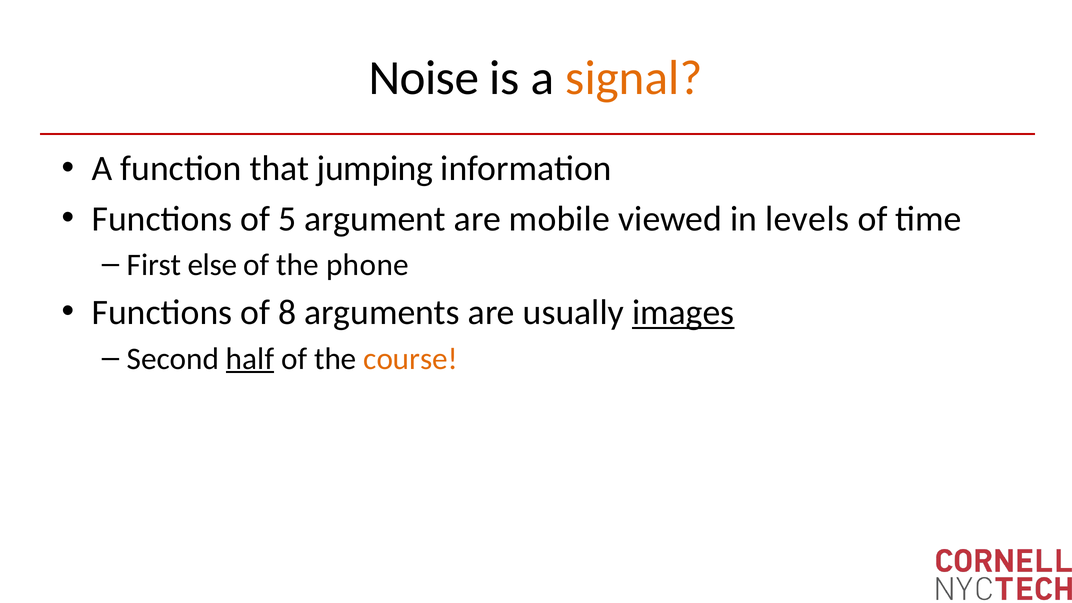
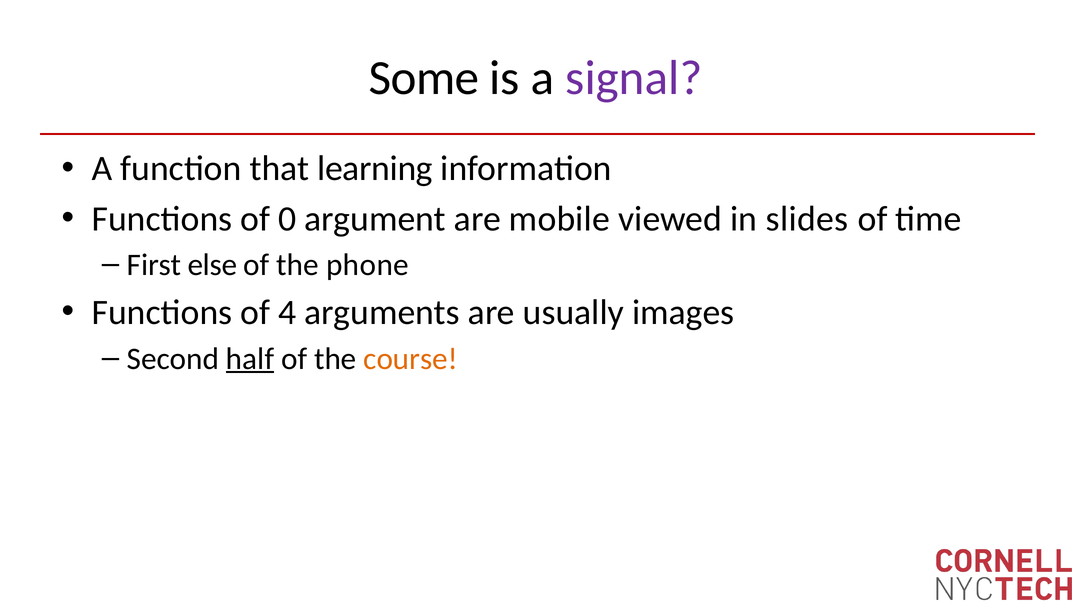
Noise: Noise -> Some (424, 78)
signal colour: orange -> purple (634, 78)
jumping: jumping -> learning (375, 169)
5: 5 -> 0 (287, 219)
levels: levels -> slides (807, 219)
8: 8 -> 4 (287, 313)
images underline: present -> none (683, 313)
